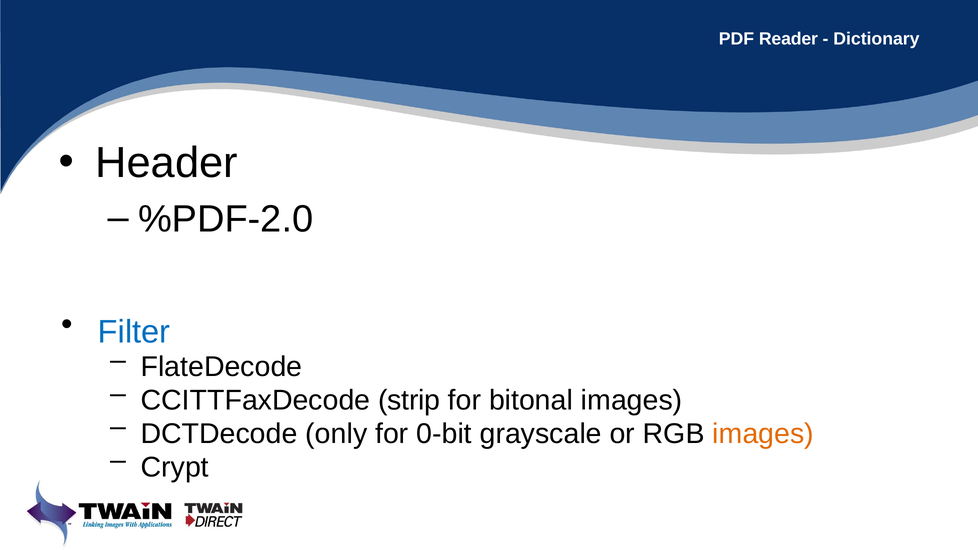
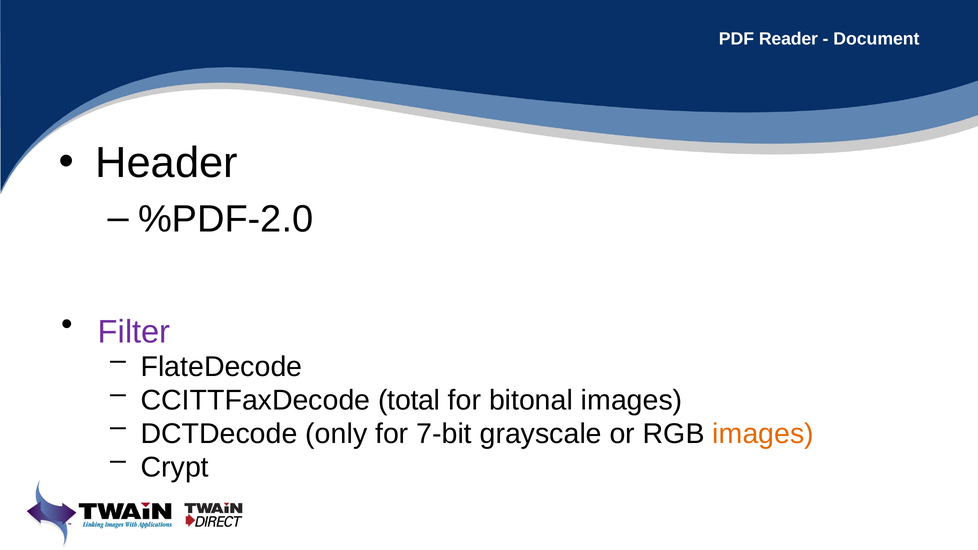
Dictionary: Dictionary -> Document (876, 39)
Filter colour: blue -> purple (134, 332)
strip: strip -> total (409, 401)
0-bit: 0-bit -> 7-bit (444, 434)
